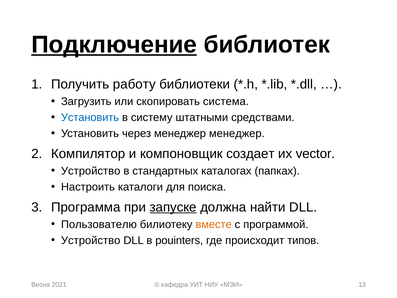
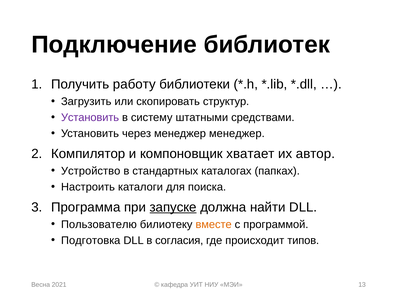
Подключение underline: present -> none (114, 44)
система: система -> структур (226, 101)
Установить colour: blue -> purple (90, 117)
создает: создает -> хватает (250, 154)
vector: vector -> автор (315, 154)
Устройство: Устройство -> Подготовка (91, 240)
pouinters: pouinters -> согласия (179, 240)
